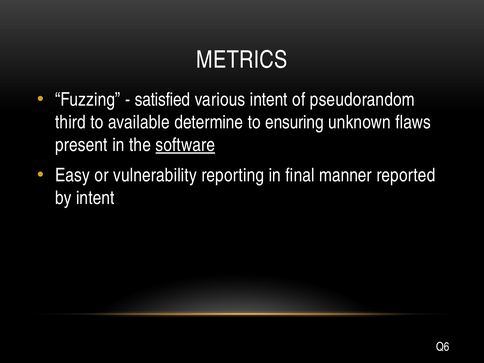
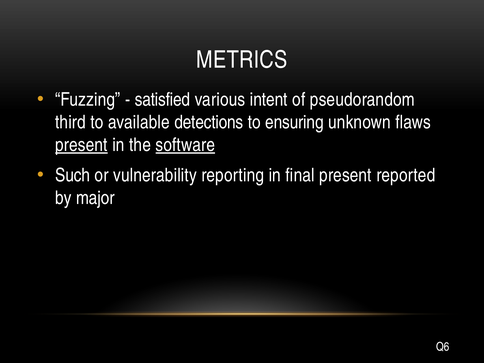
determine: determine -> detections (209, 122)
present underline: none -> present (81, 145)
Easy: Easy -> Such (73, 175)
final manner: manner -> present (345, 175)
by intent: intent -> major (95, 198)
